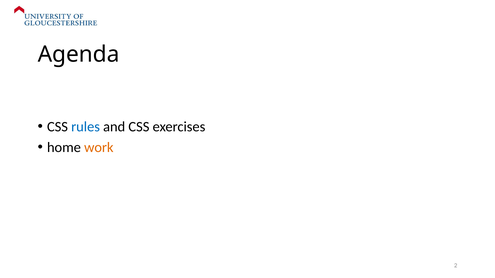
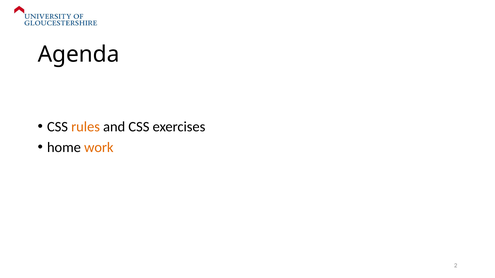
rules colour: blue -> orange (86, 127)
